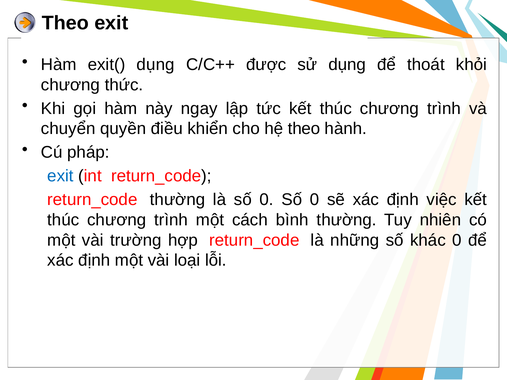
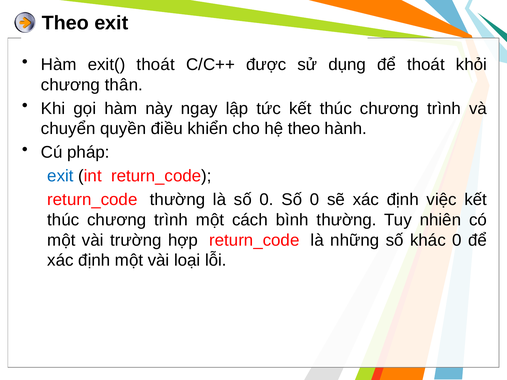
exit( dụng: dụng -> thoát (156, 65)
thức: thức -> thân (124, 85)
